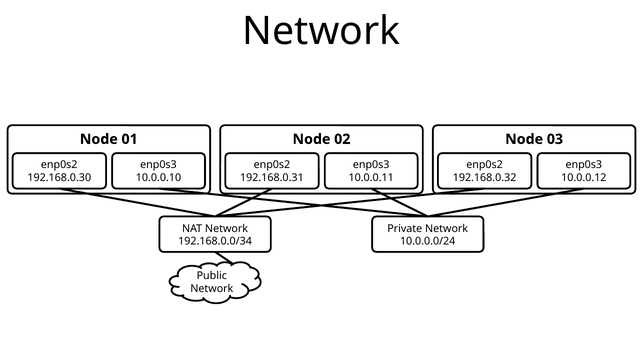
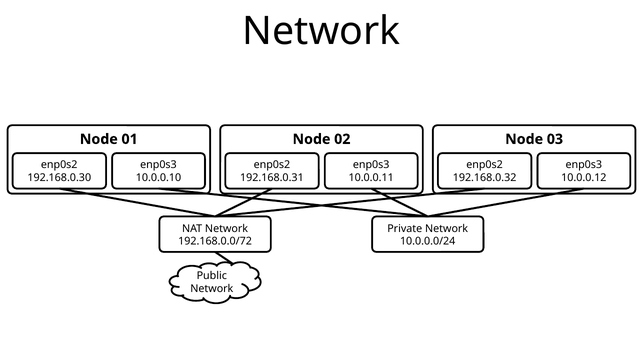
192.168.0.0/34: 192.168.0.0/34 -> 192.168.0.0/72 (215, 241)
